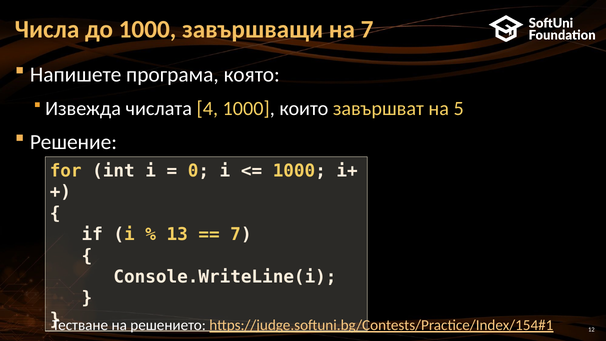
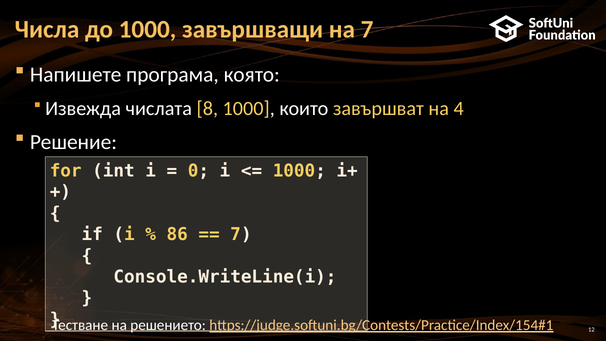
4: 4 -> 8 (207, 108)
5: 5 -> 4 (459, 108)
13: 13 -> 86 (177, 234)
